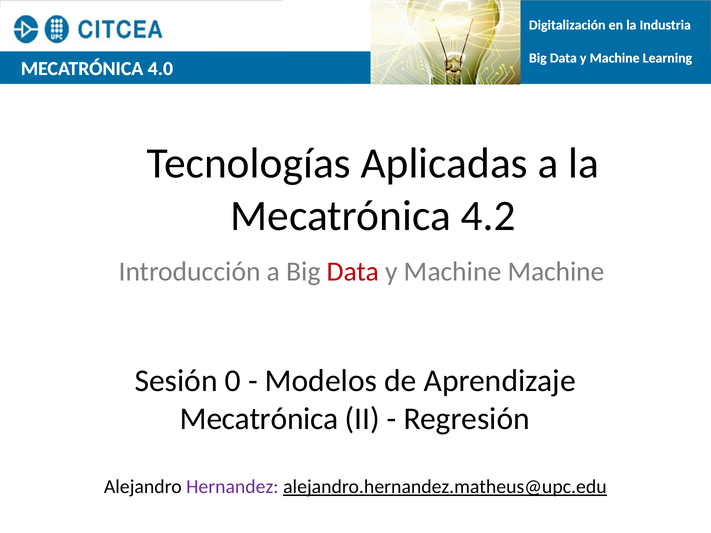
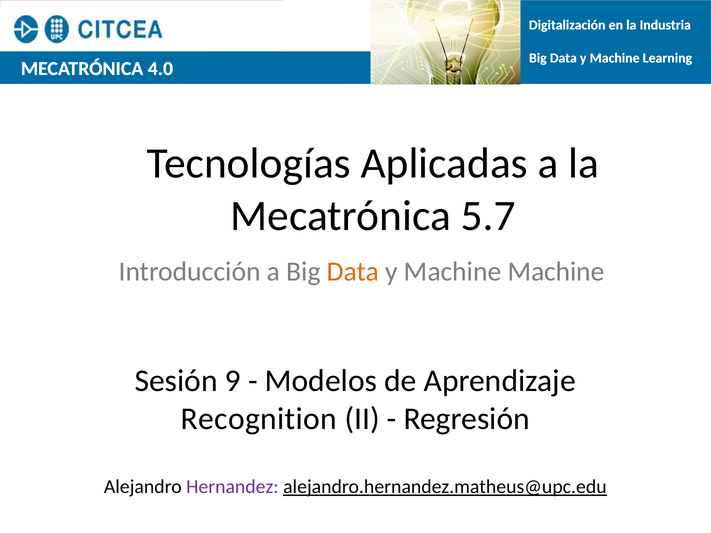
4.2: 4.2 -> 5.7 (488, 216)
Data colour: red -> orange (353, 272)
0: 0 -> 9 (233, 381)
Mecatrónica: Mecatrónica -> Recognition (259, 419)
